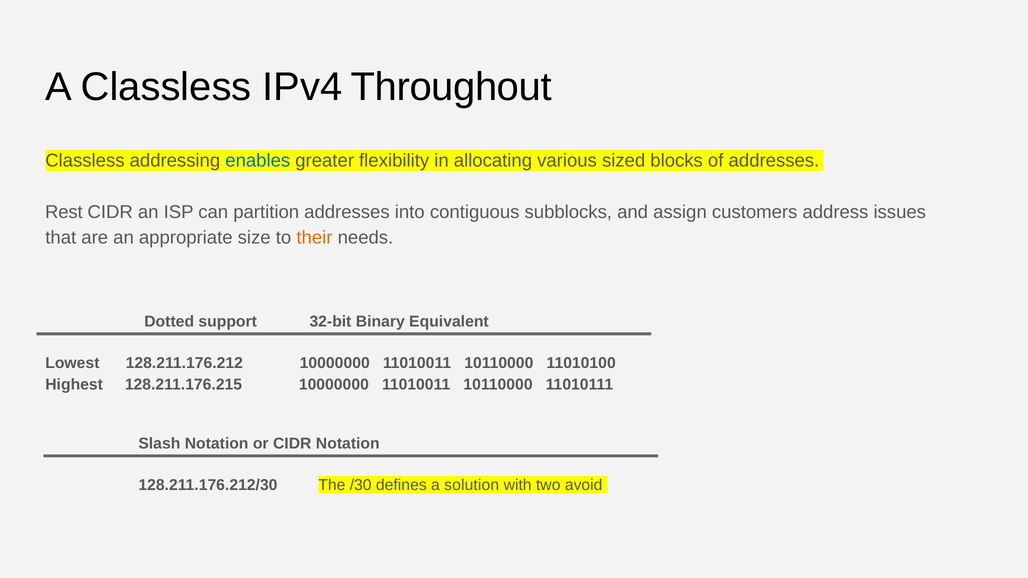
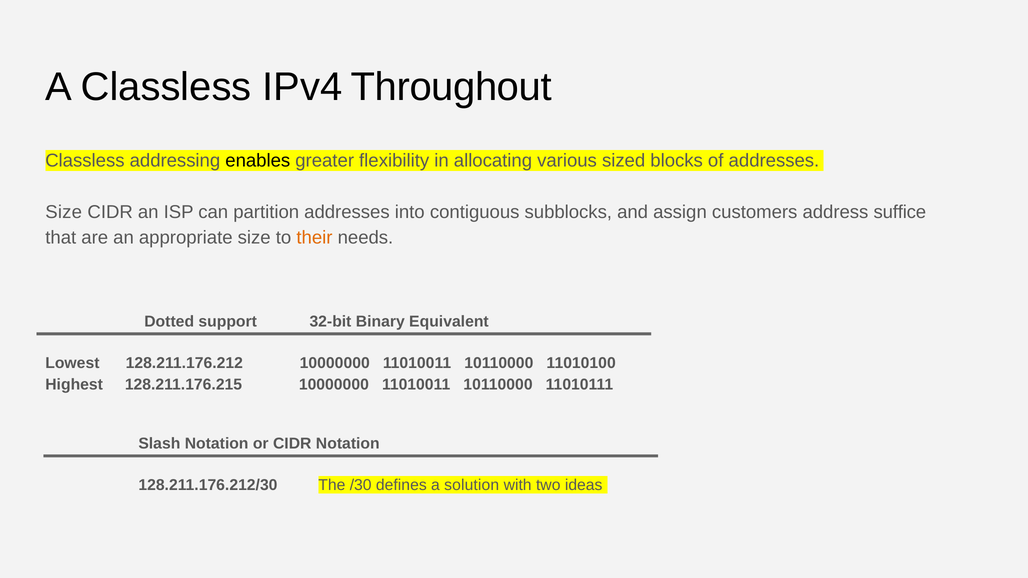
enables colour: blue -> black (258, 161)
Rest: Rest -> Size (64, 212)
issues: issues -> suffice (900, 212)
avoid: avoid -> ideas (584, 485)
